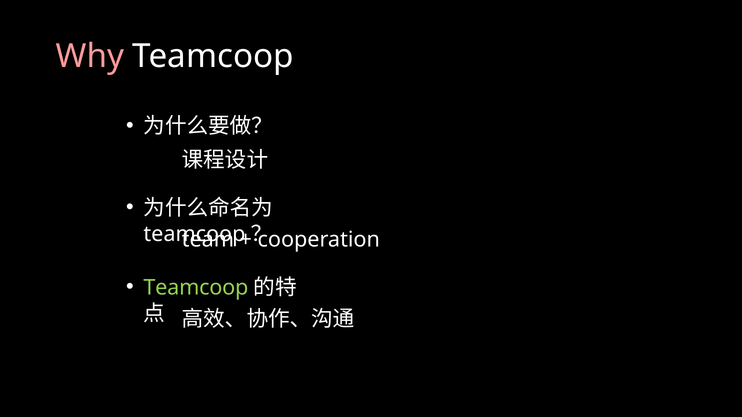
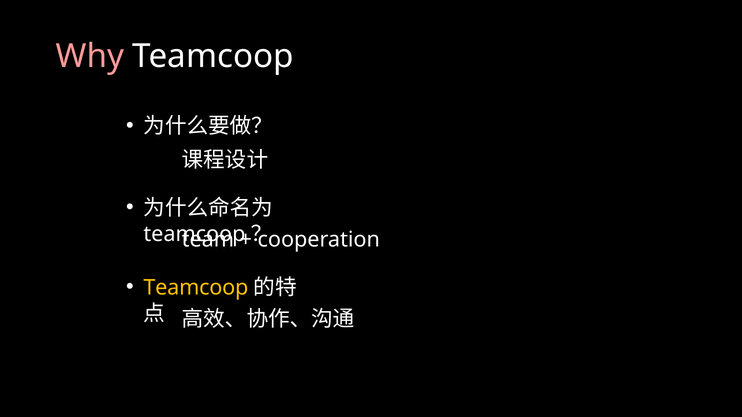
Teamcoop colour: light green -> yellow (196, 288)
